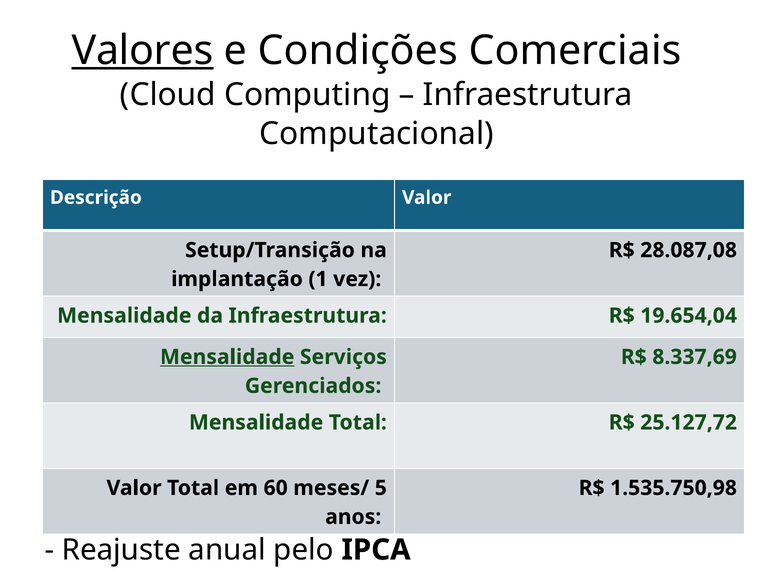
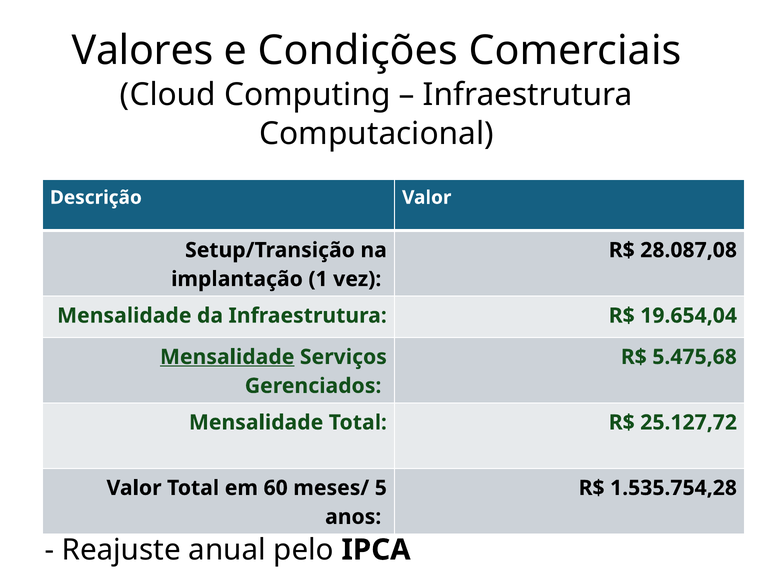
Valores underline: present -> none (143, 51)
8.337,69: 8.337,69 -> 5.475,68 (695, 357)
1.535.750,98: 1.535.750,98 -> 1.535.754,28 (674, 488)
